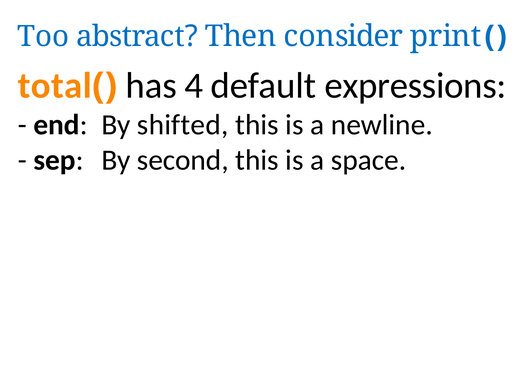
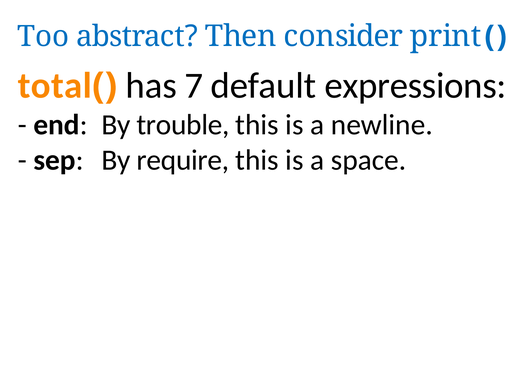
4: 4 -> 7 (194, 86)
shifted: shifted -> trouble (183, 125)
second: second -> require (183, 160)
